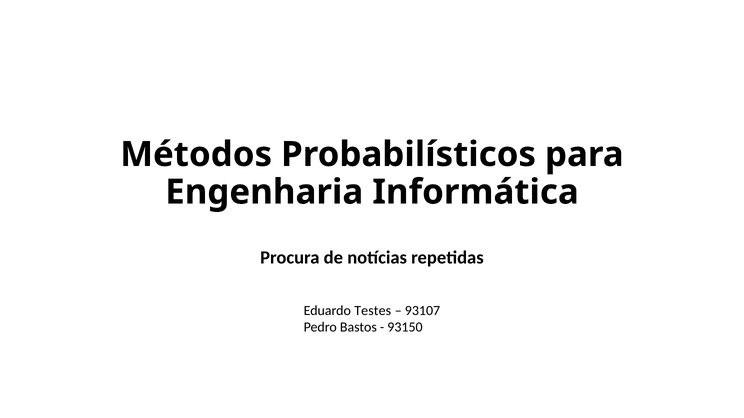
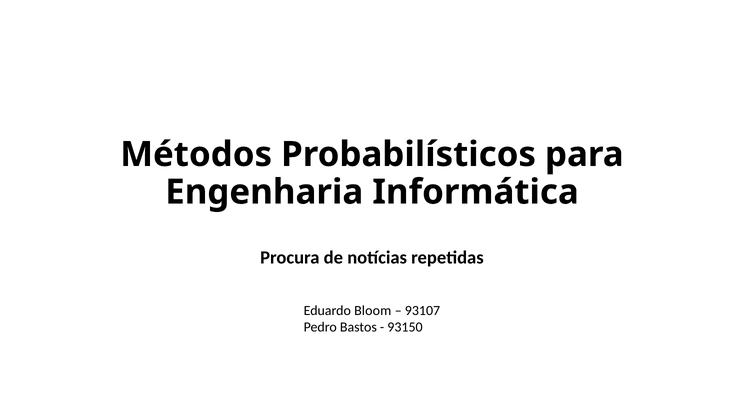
Testes: Testes -> Bloom (373, 311)
